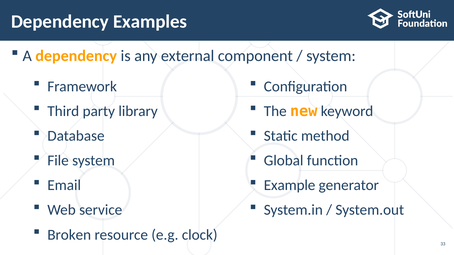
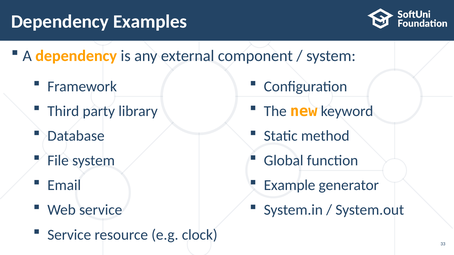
Broken: Broken -> Service (69, 235)
